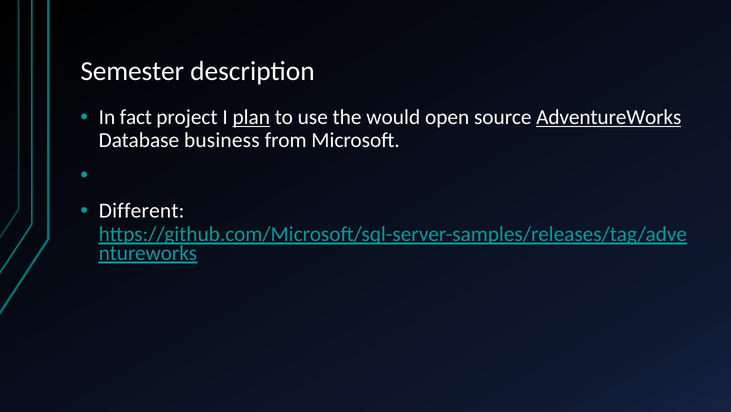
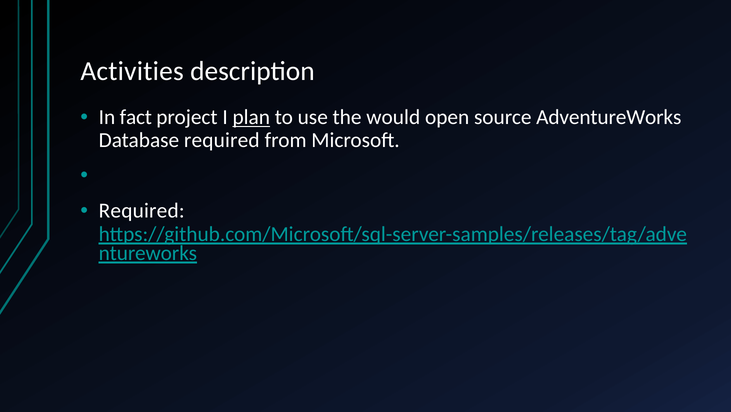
Semester: Semester -> Activities (132, 71)
AdventureWorks underline: present -> none (609, 117)
Database business: business -> required (222, 140)
Different: Different -> Required (142, 211)
